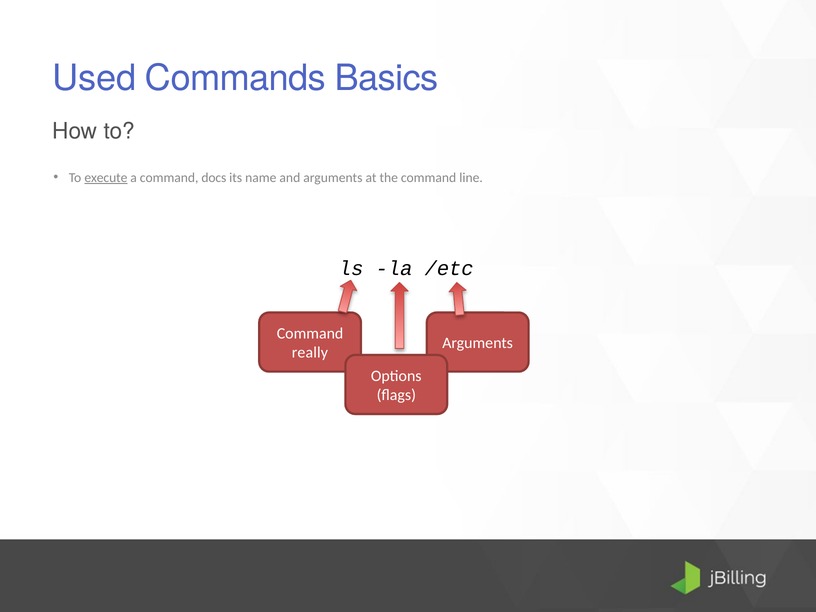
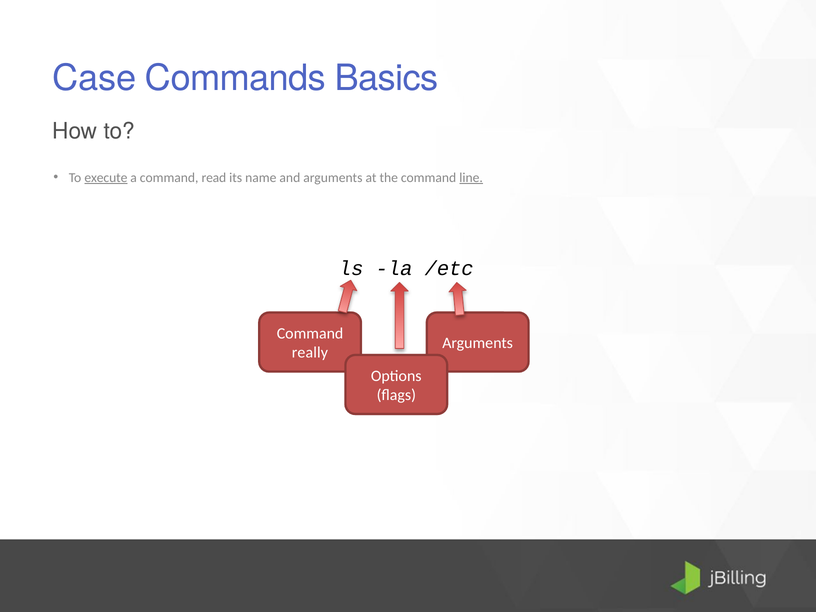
Used: Used -> Case (94, 78)
docs: docs -> read (214, 178)
line underline: none -> present (471, 178)
